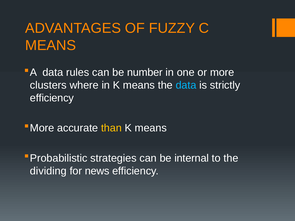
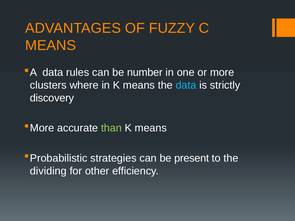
efficiency: efficiency -> discovery (52, 98)
than colour: yellow -> light green (111, 128)
internal: internal -> present (192, 158)
news: news -> other (97, 171)
